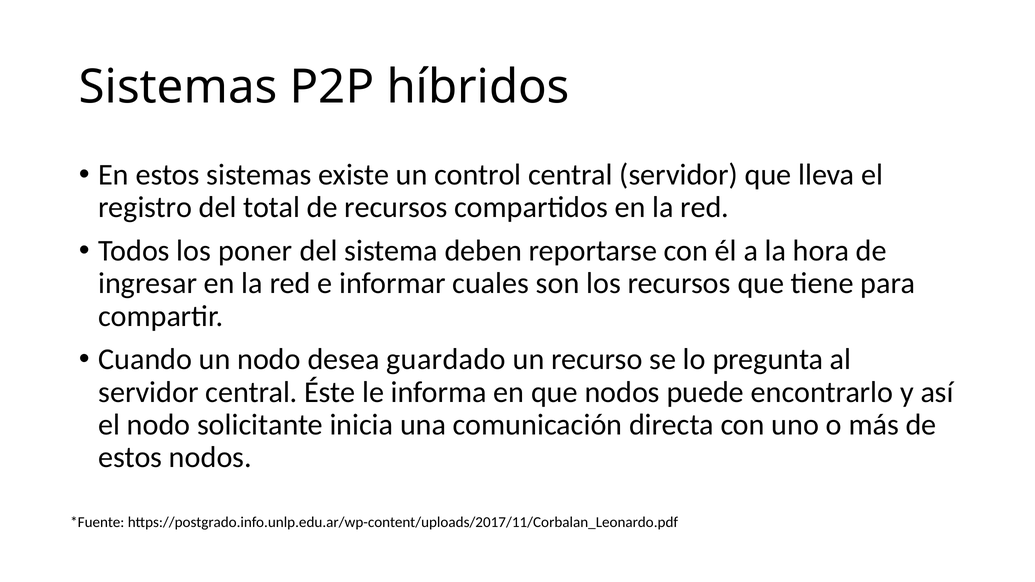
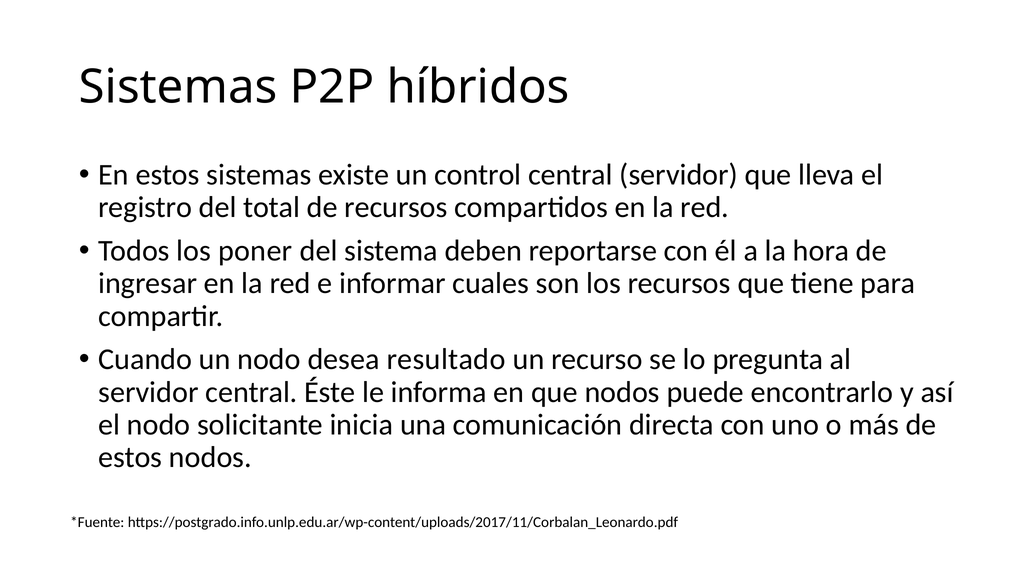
guardado: guardado -> resultado (446, 360)
